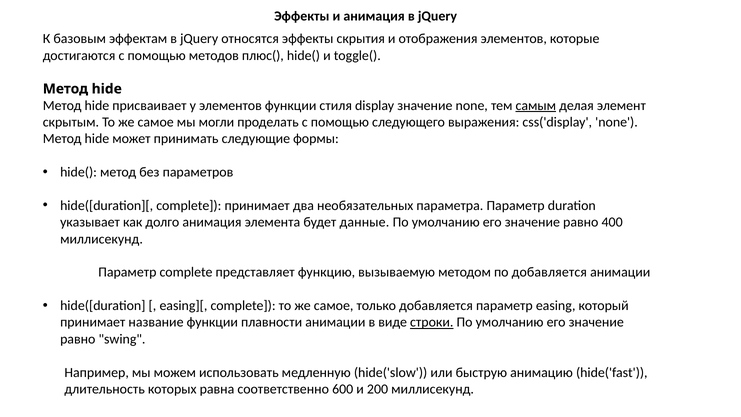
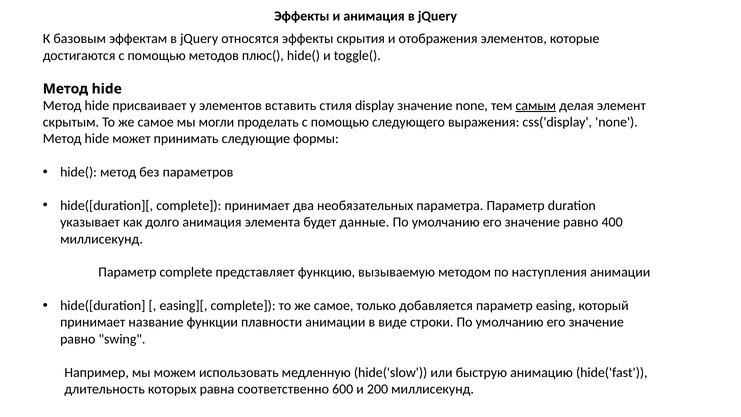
элементов функции: функции -> вставить (291, 105)
по добавляется: добавляется -> наступления (549, 272)
строки underline: present -> none (432, 322)
